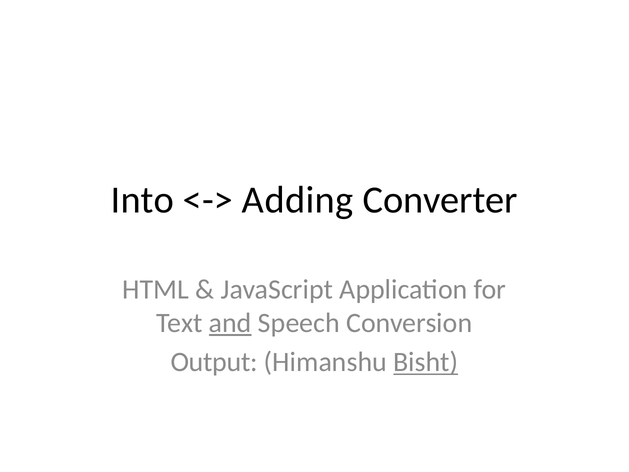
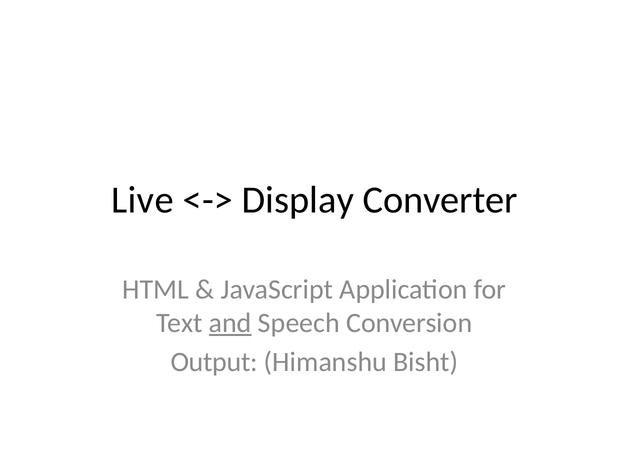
Into: Into -> Live (142, 200)
Adding: Adding -> Display (298, 200)
Bisht underline: present -> none (426, 362)
